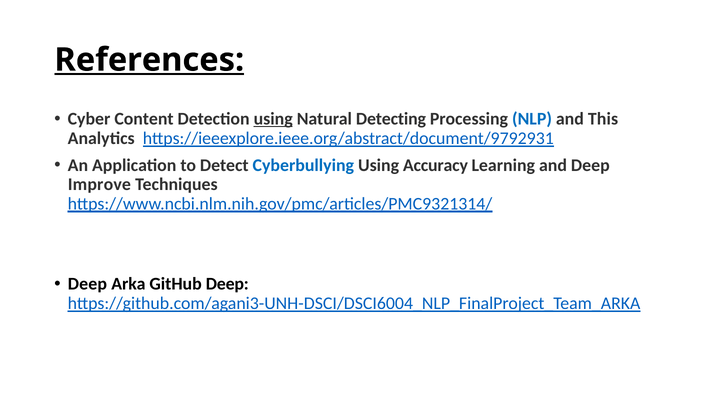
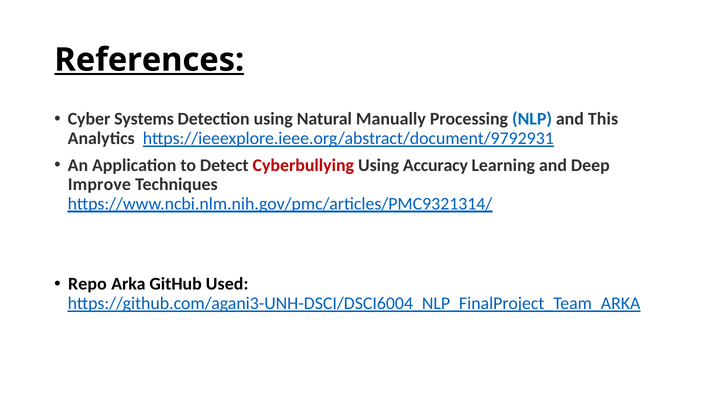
Content: Content -> Systems (144, 119)
using underline: present -> none (273, 119)
Detecting: Detecting -> Manually (391, 119)
Cyberbullying colour: blue -> red (303, 165)
Deep: Deep -> Repo (87, 284)
GitHub Deep: Deep -> Used (227, 284)
